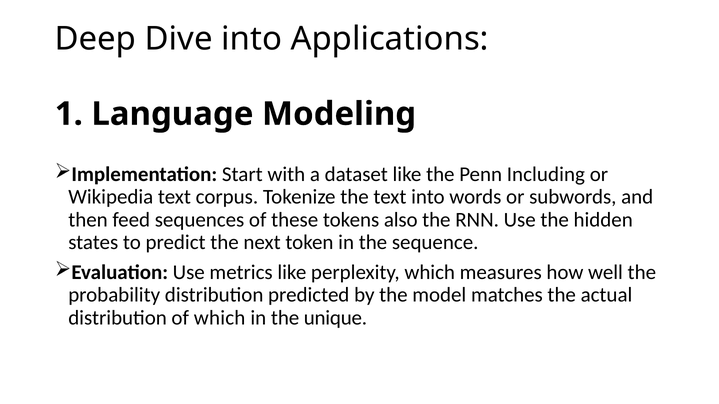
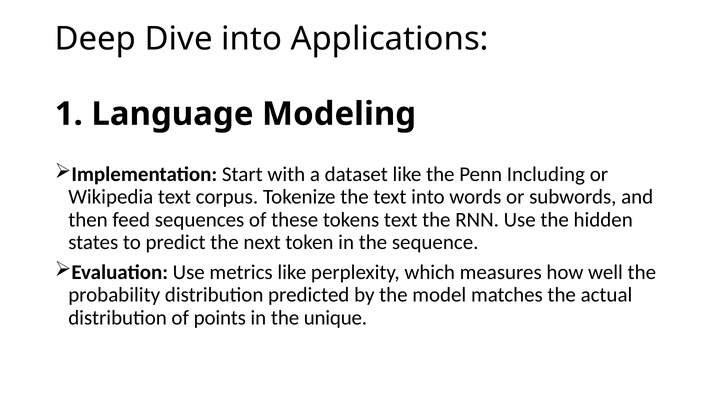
tokens also: also -> text (401, 220)
of which: which -> points (220, 318)
